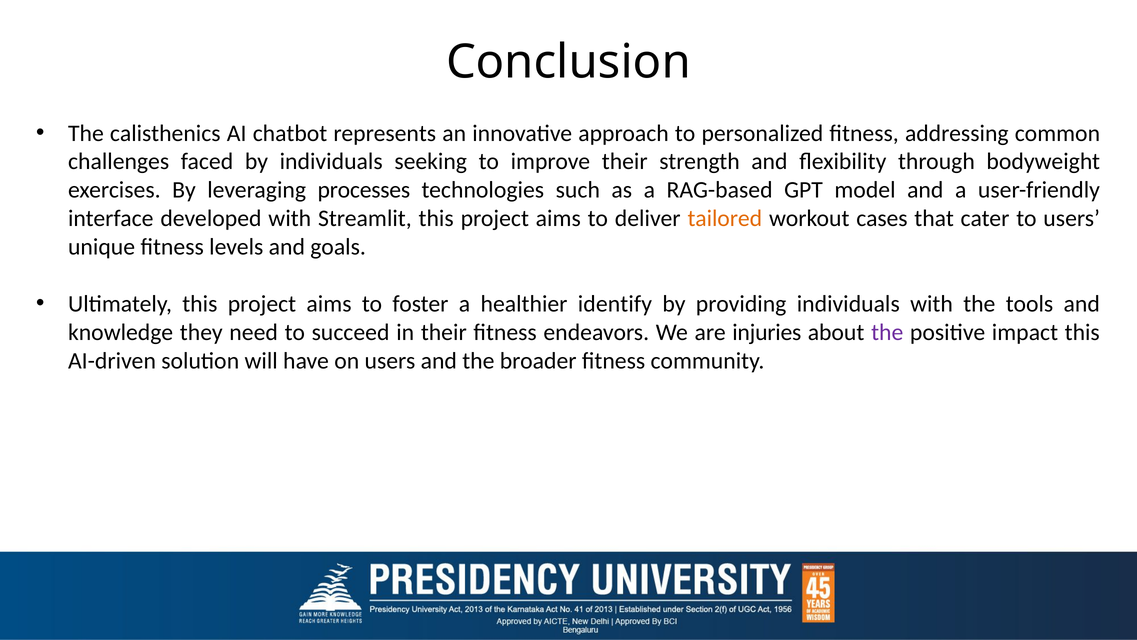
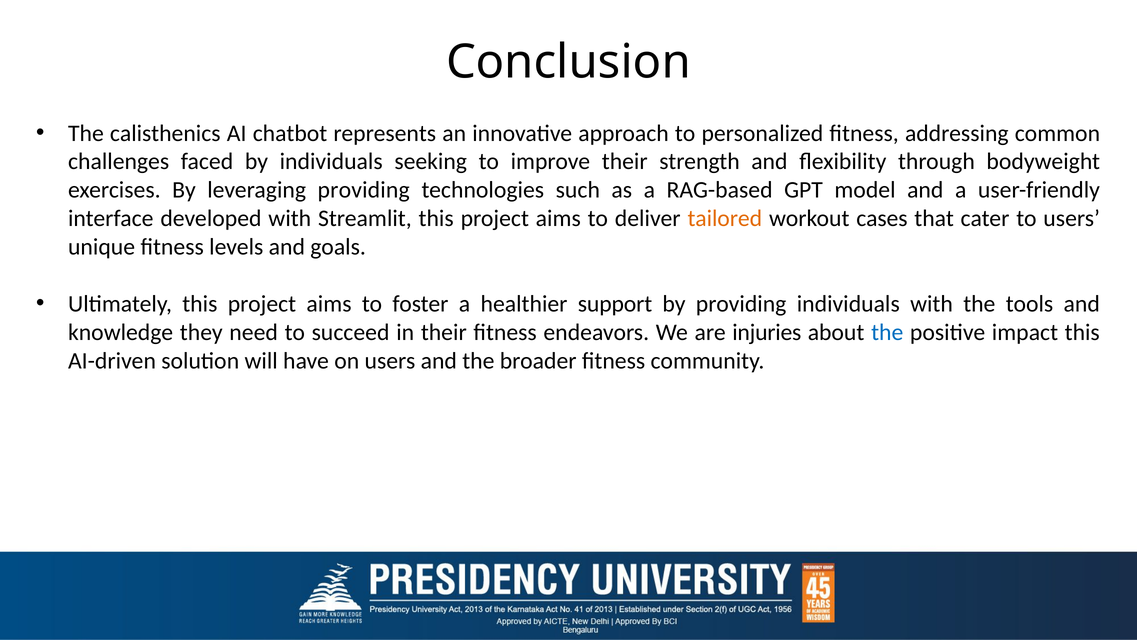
leveraging processes: processes -> providing (364, 190)
identify: identify -> support (615, 304)
the colour: purple -> blue (887, 332)
